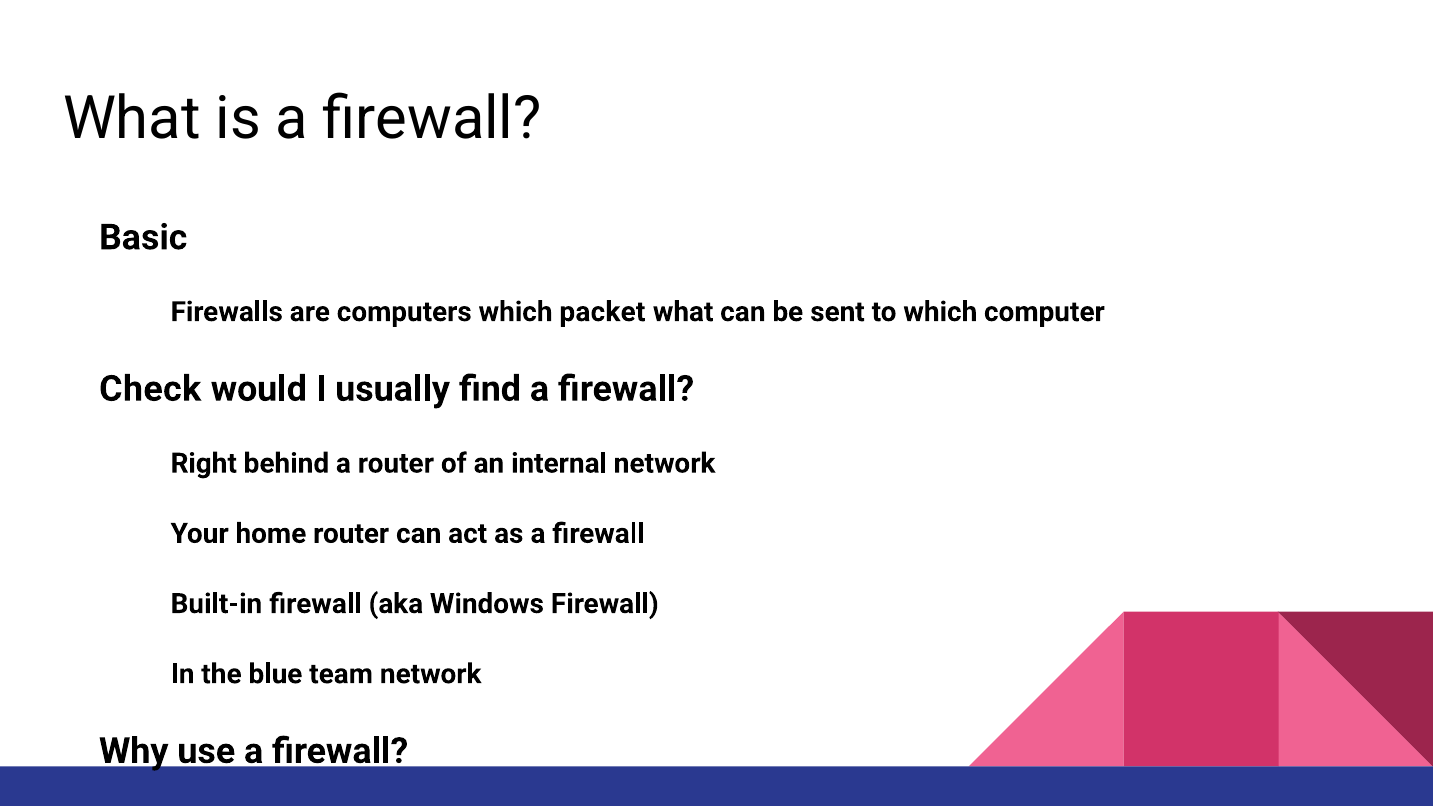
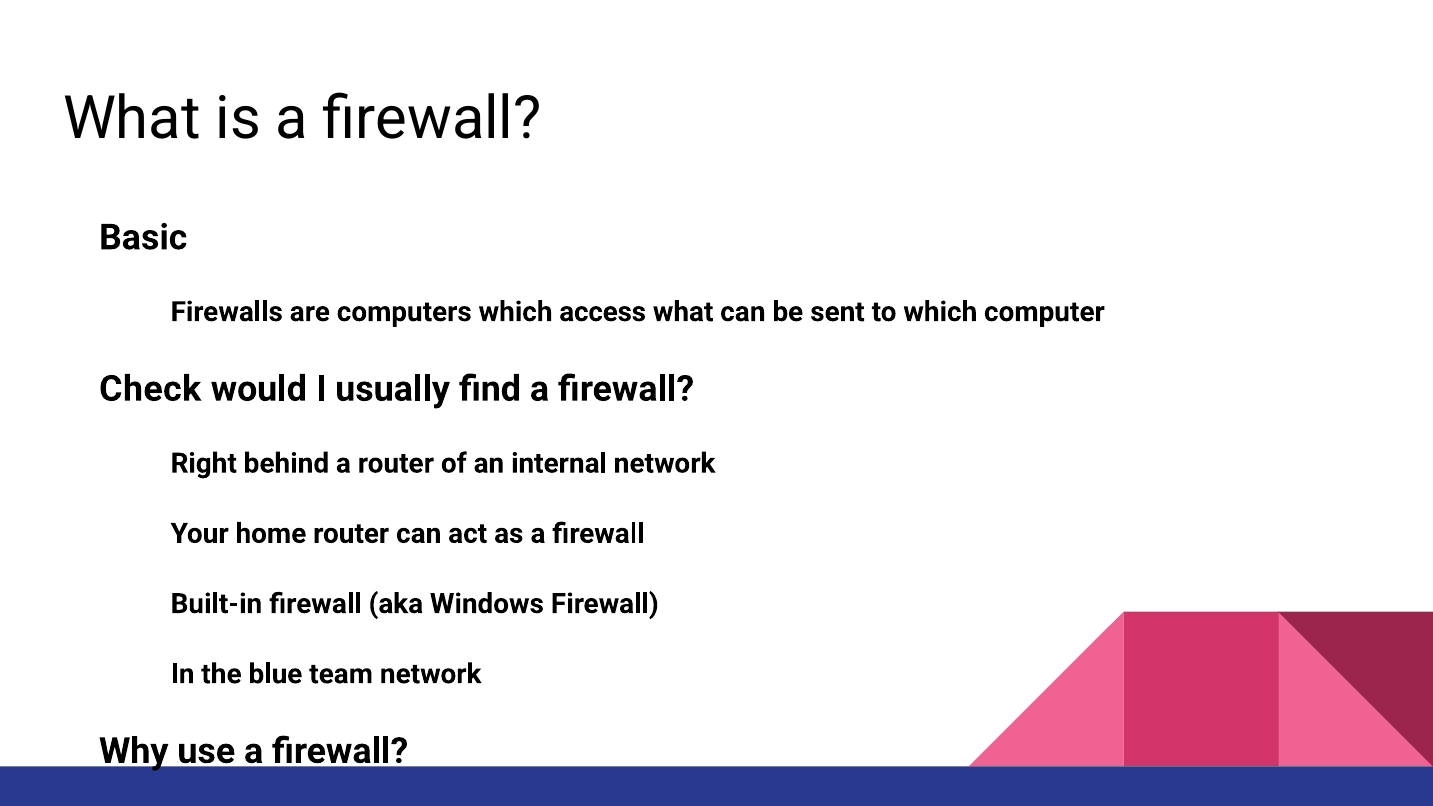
packet: packet -> access (603, 312)
